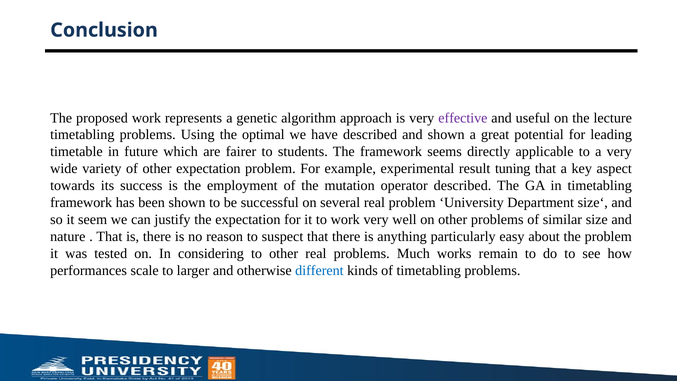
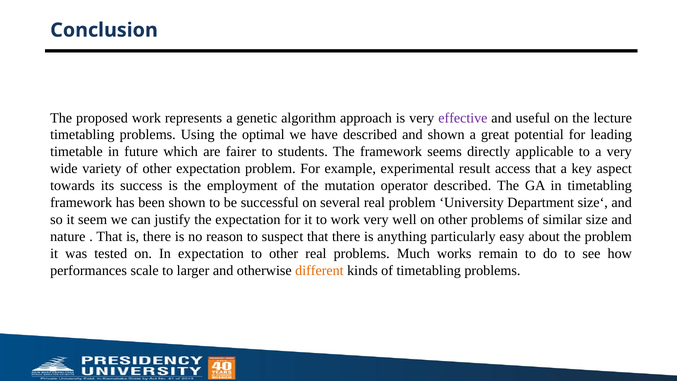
tuning: tuning -> access (513, 169)
In considering: considering -> expectation (211, 253)
different colour: blue -> orange (319, 270)
